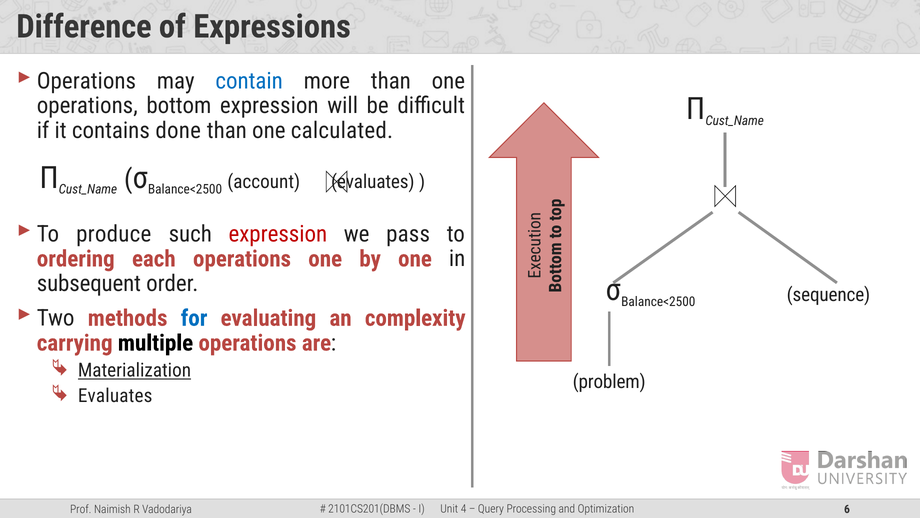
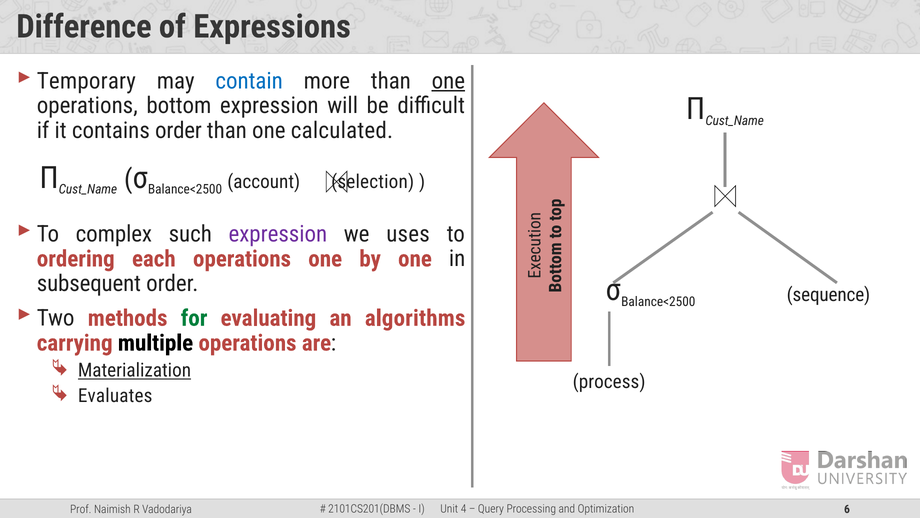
Operations: Operations -> Temporary (86, 81)
one underline: none -> present (448, 81)
contains done: done -> order (178, 131)
account evaluates: evaluates -> selection (373, 182)
produce: produce -> complex (114, 234)
expression colour: red -> purple (278, 234)
pass: pass -> uses (408, 234)
for colour: blue -> green (194, 318)
complexity: complexity -> algorithms (415, 318)
problem: problem -> process (609, 382)
